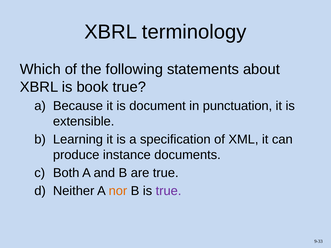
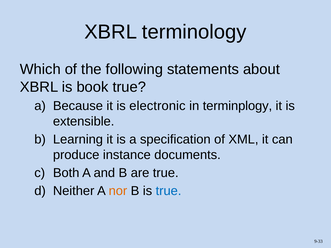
document: document -> electronic (157, 106)
punctuation: punctuation -> terminplogy (237, 106)
true colour: purple -> blue (169, 191)
